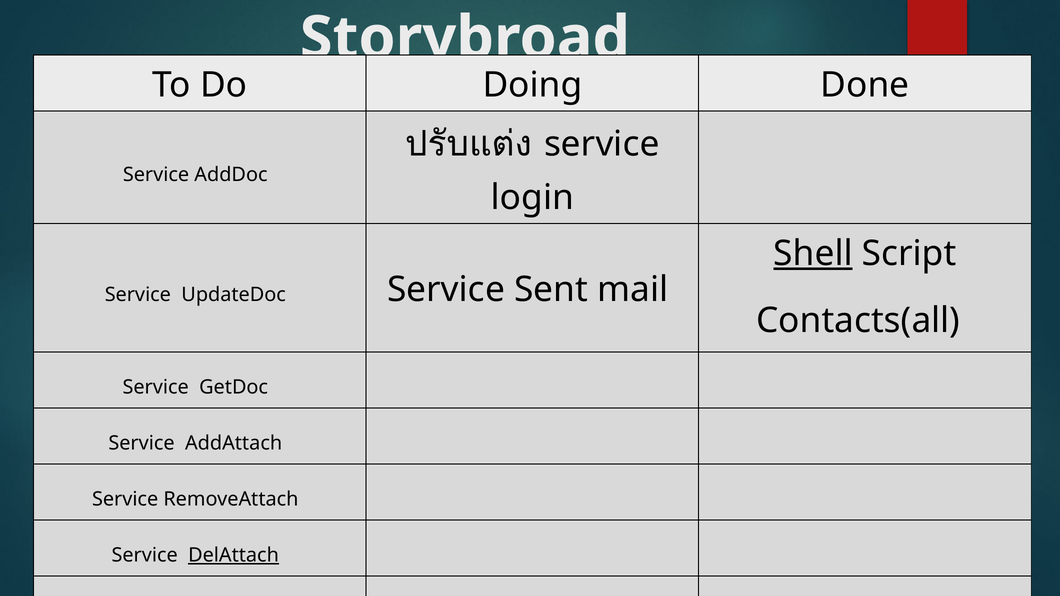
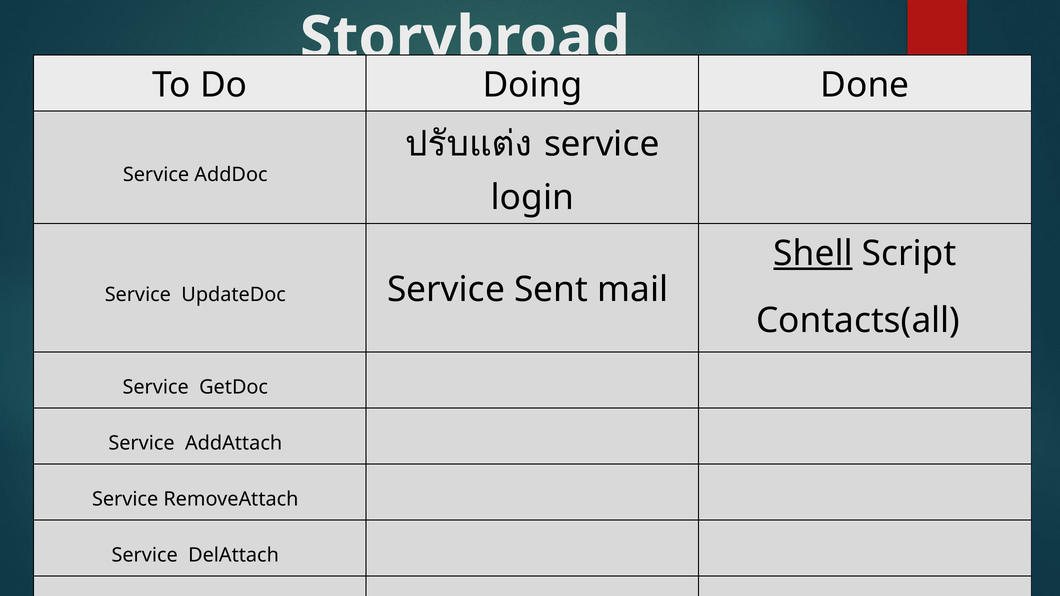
DelAttach underline: present -> none (234, 555)
